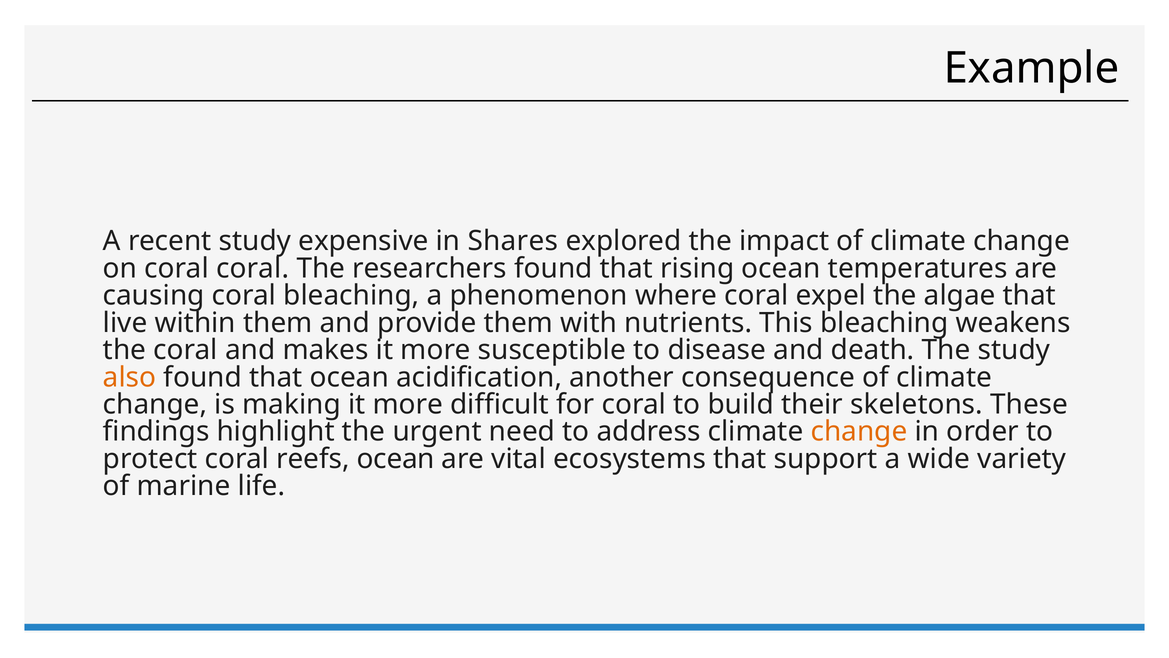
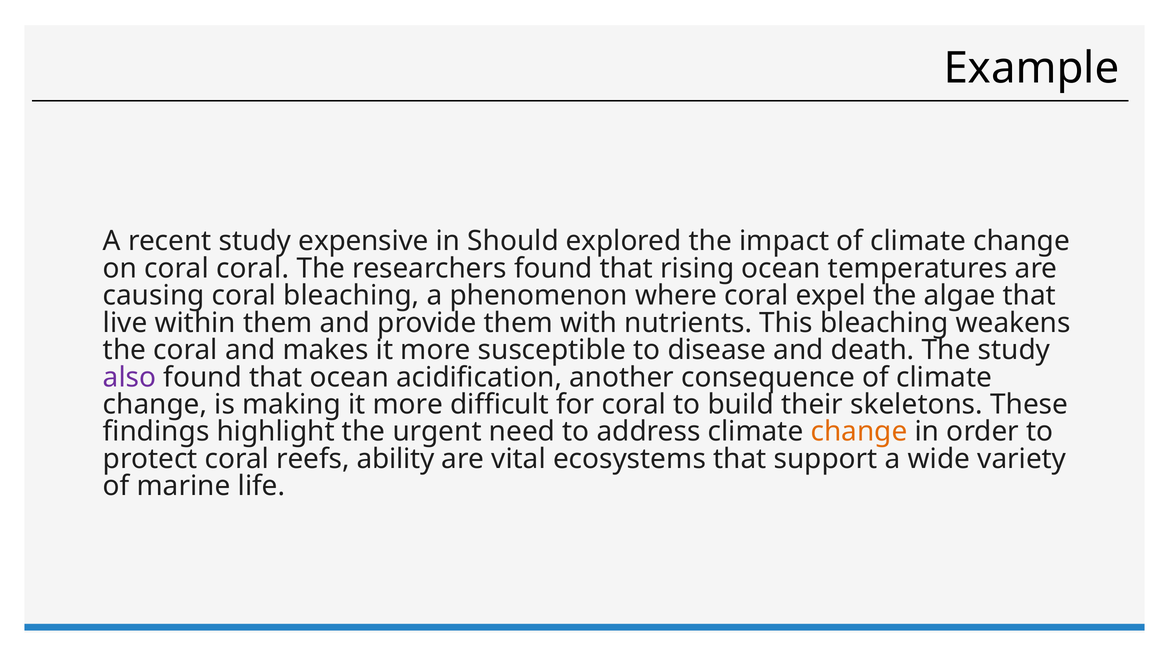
Shares: Shares -> Should (513, 241)
also colour: orange -> purple (130, 377)
reefs ocean: ocean -> ability (396, 459)
